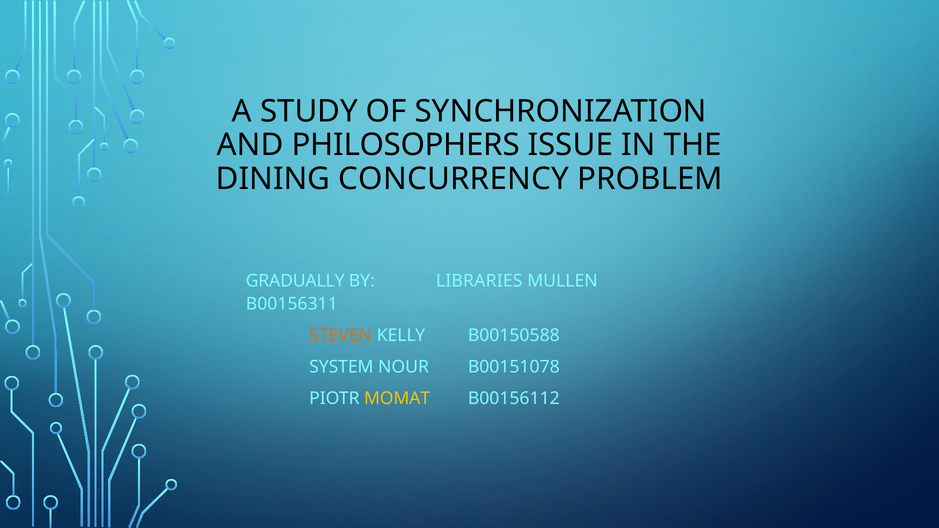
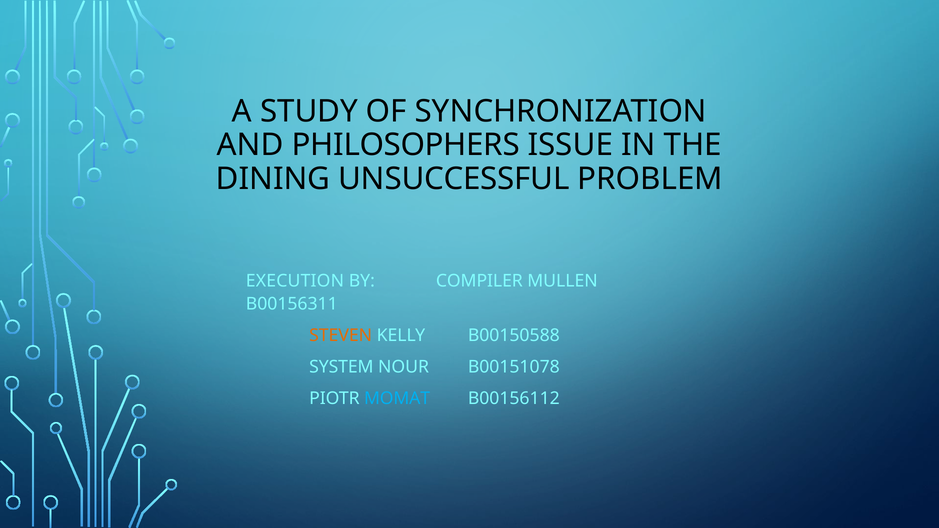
CONCURRENCY: CONCURRENCY -> UNSUCCESSFUL (454, 179)
GRADUALLY: GRADUALLY -> EXECUTION (295, 281)
LIBRARIES: LIBRARIES -> COMPILER (479, 281)
MOMAT colour: yellow -> light blue (397, 399)
